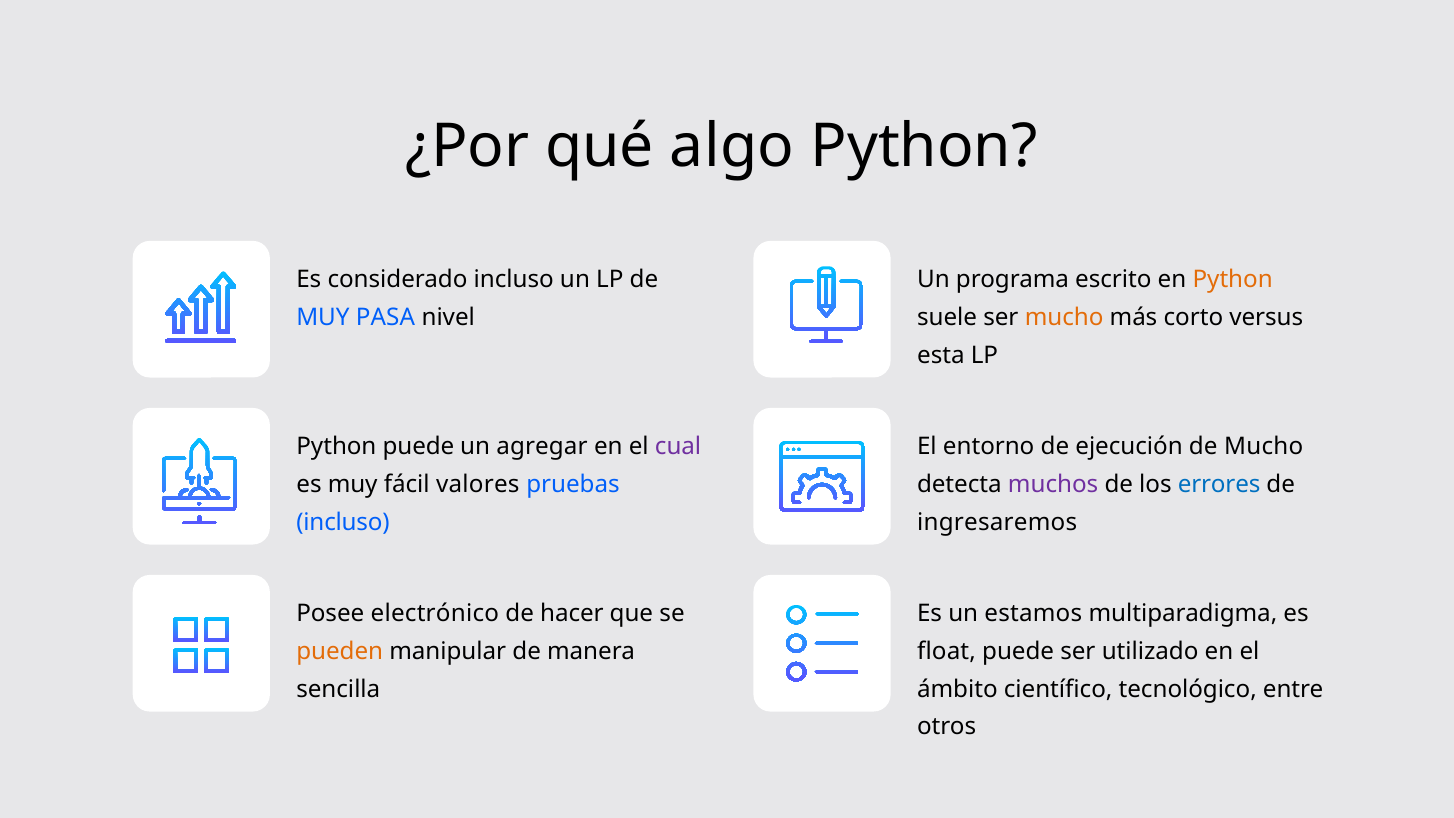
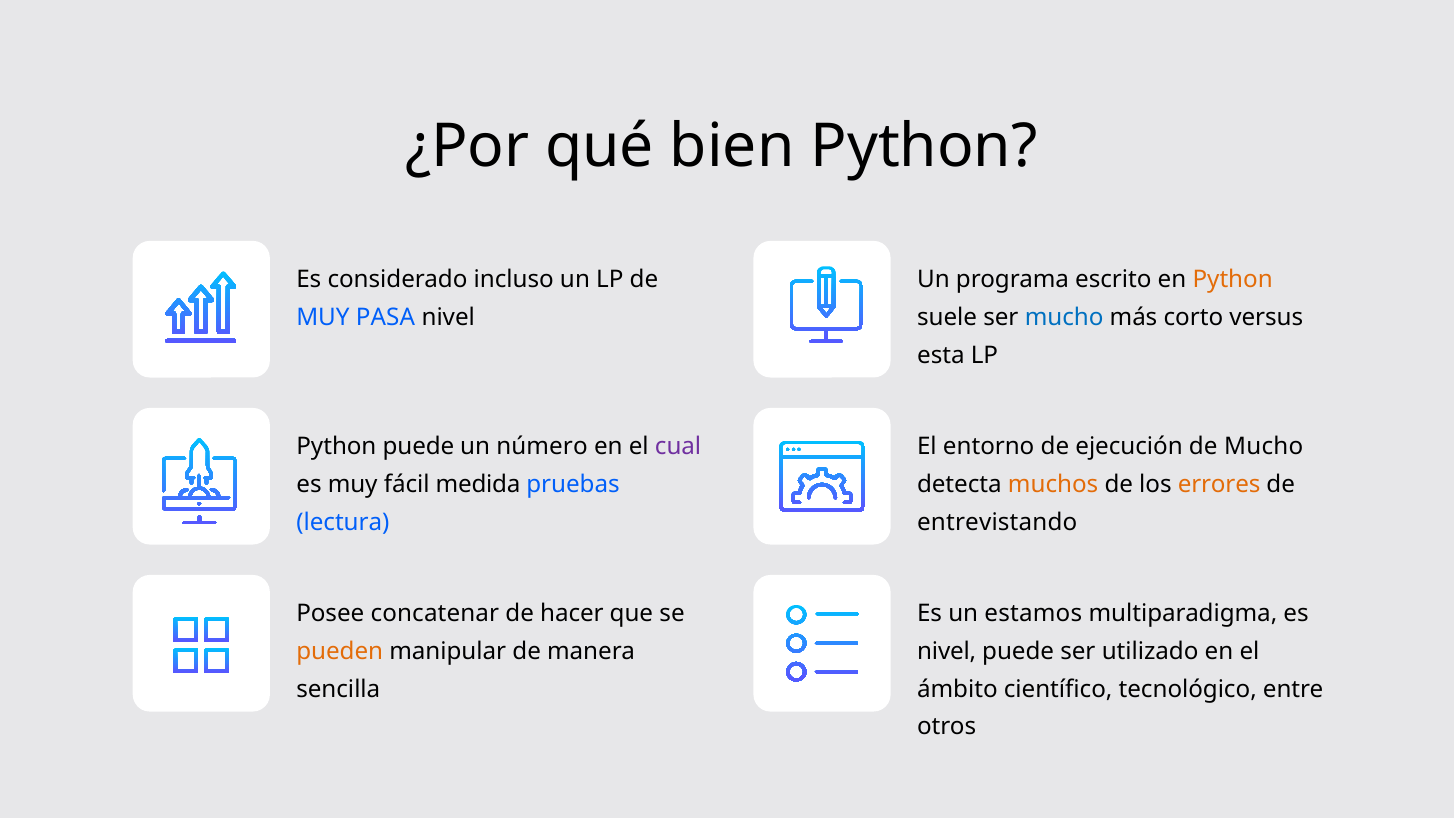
algo: algo -> bien (732, 146)
mucho colour: orange -> blue (1064, 317)
agregar: agregar -> número (542, 447)
valores: valores -> medida (478, 484)
muchos colour: purple -> orange (1053, 484)
errores colour: blue -> orange (1219, 484)
incluso: incluso -> lectura (343, 522)
ingresaremos: ingresaremos -> entrevistando (997, 522)
electrónico: electrónico -> concatenar (435, 614)
float: float -> nivel (947, 651)
